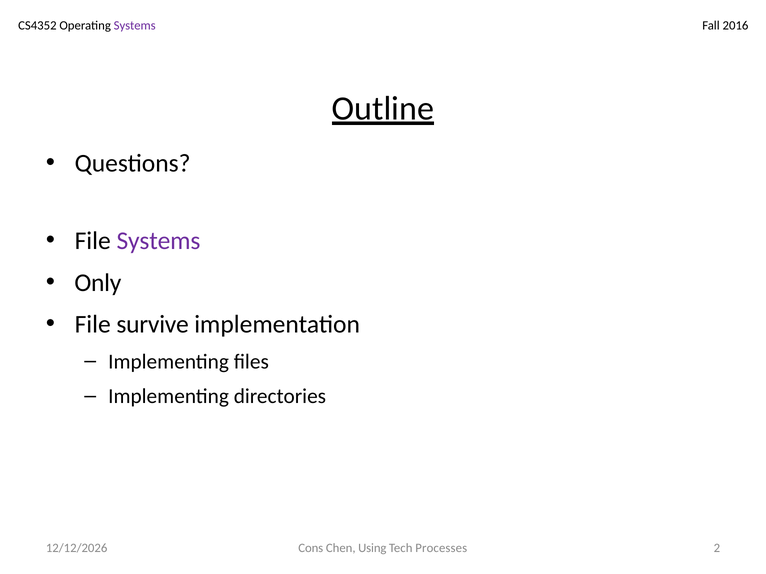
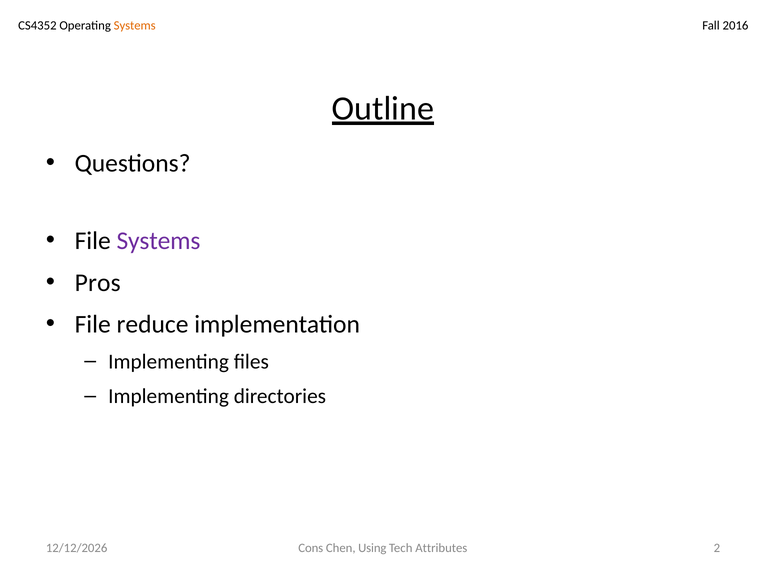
Systems colour: purple -> orange (135, 25)
Only: Only -> Pros (98, 283)
survive: survive -> reduce (153, 325)
Processes: Processes -> Attributes (441, 549)
